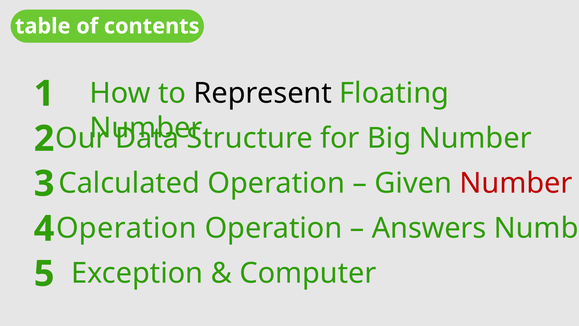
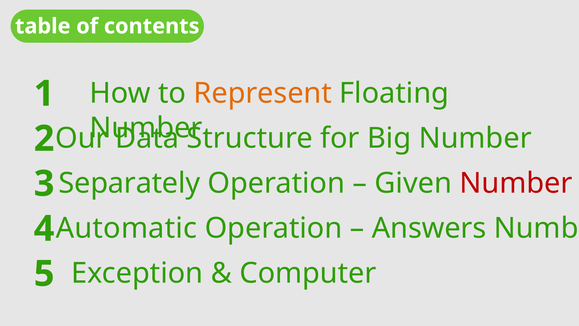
Represent colour: black -> orange (263, 93)
Calculated: Calculated -> Separately (129, 183)
4 Operation: Operation -> Automatic (126, 228)
